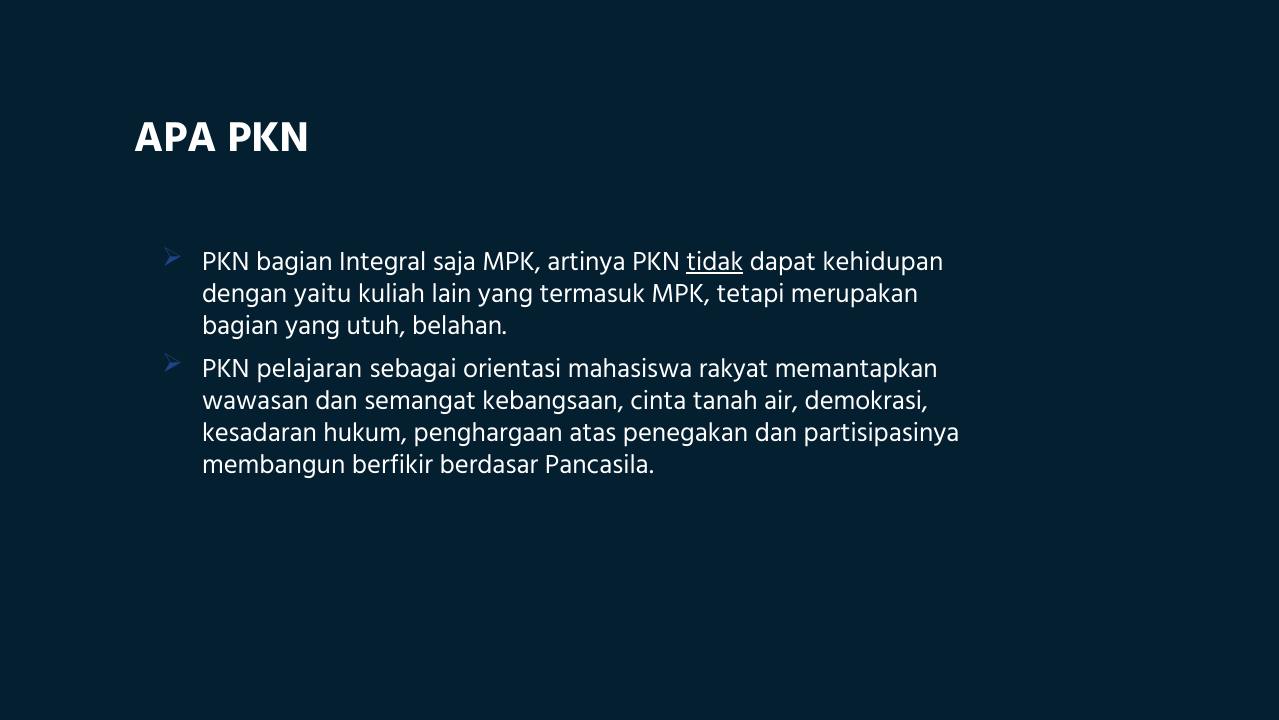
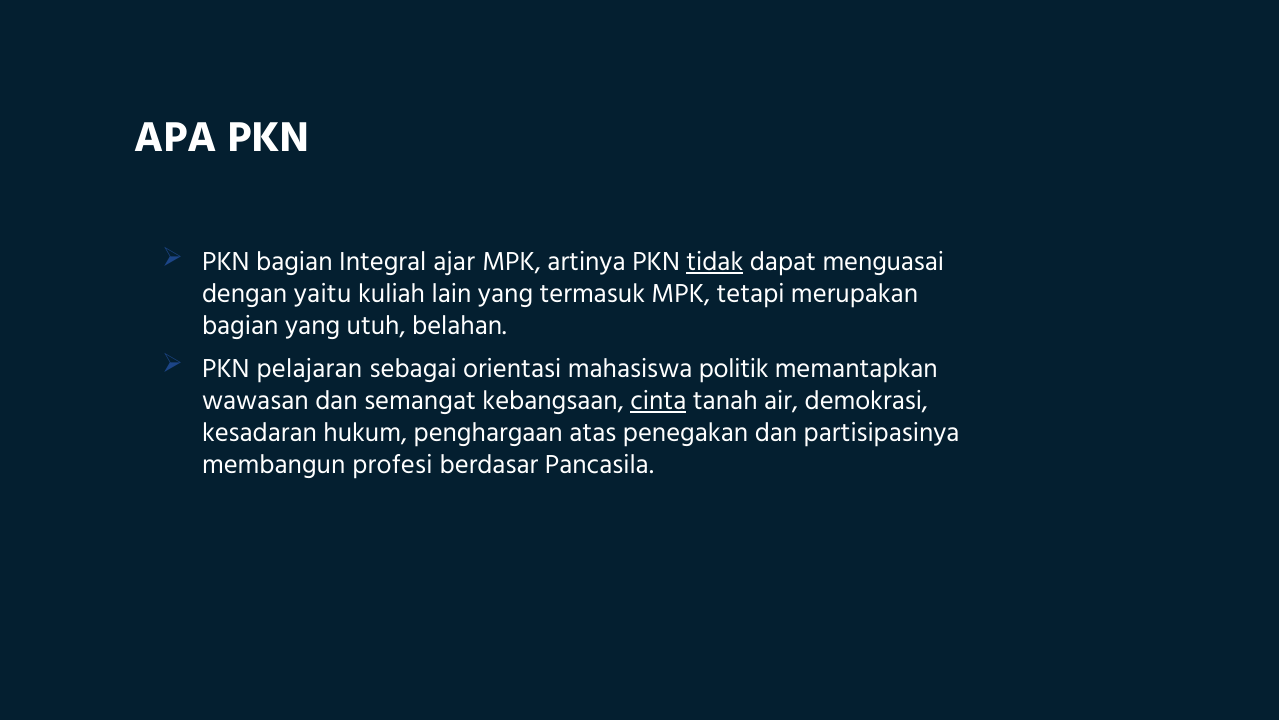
saja: saja -> ajar (454, 262)
kehidupan: kehidupan -> menguasai (883, 262)
rakyat: rakyat -> politik (734, 368)
cinta underline: none -> present (658, 400)
berfikir: berfikir -> profesi (392, 464)
